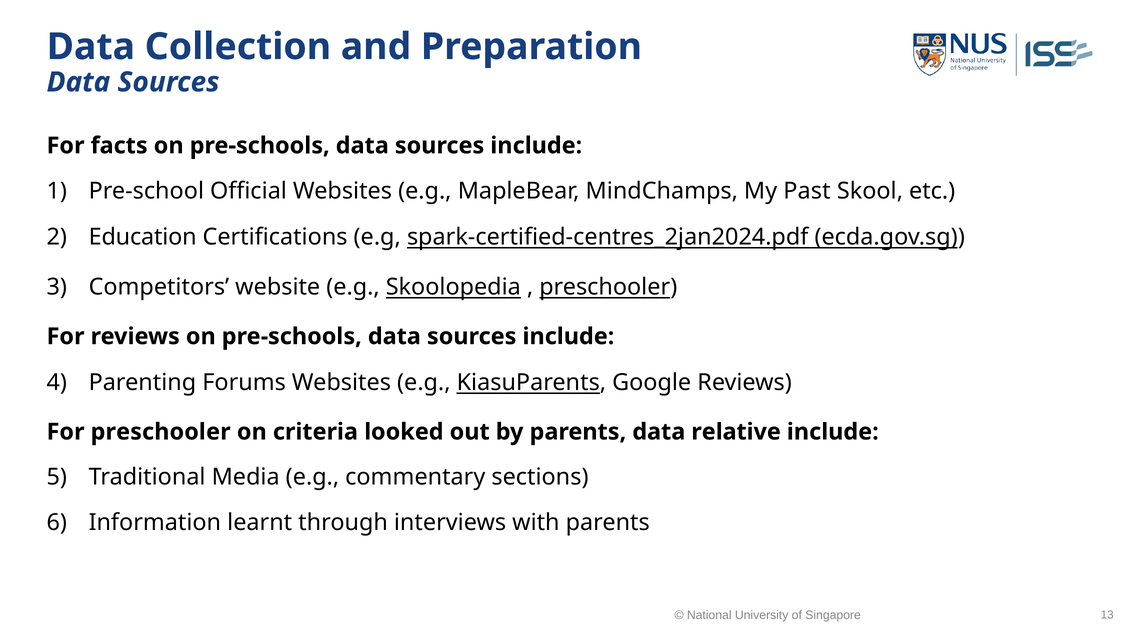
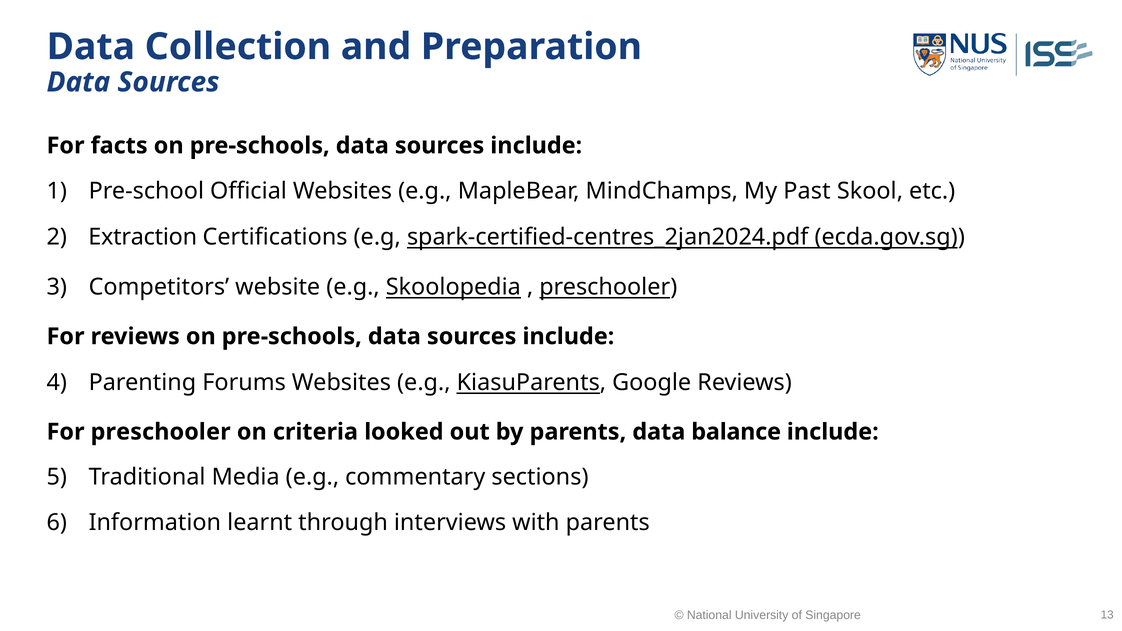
Education: Education -> Extraction (143, 237)
relative: relative -> balance (736, 432)
